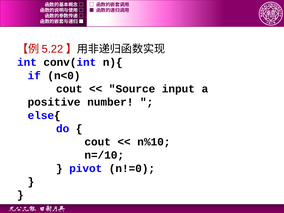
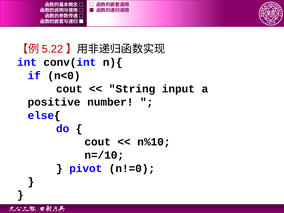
Source: Source -> String (132, 89)
